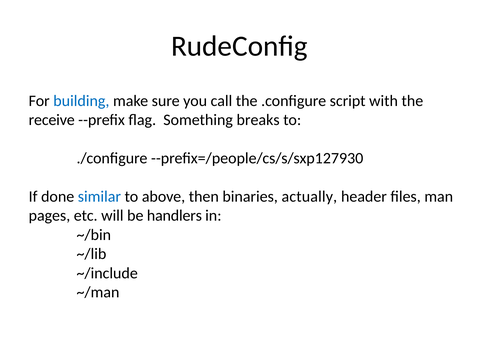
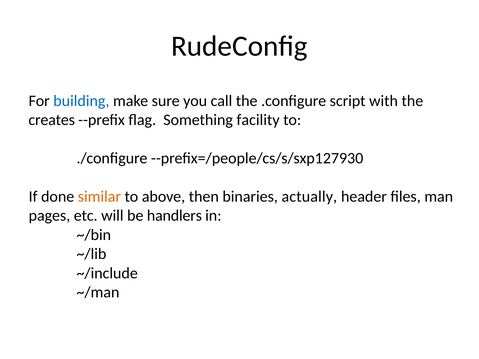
receive: receive -> creates (52, 120)
breaks: breaks -> facility (258, 120)
similar colour: blue -> orange (99, 197)
